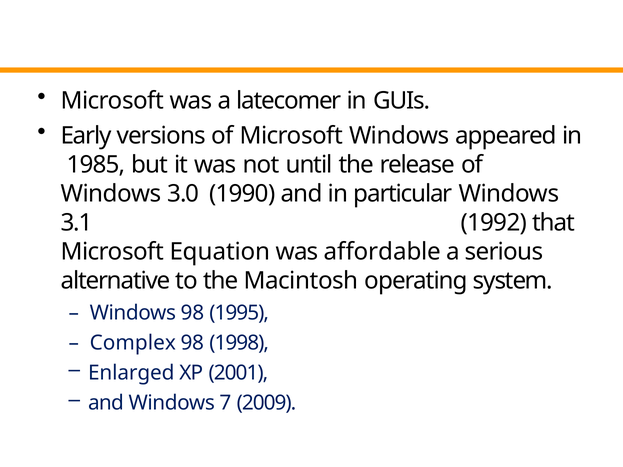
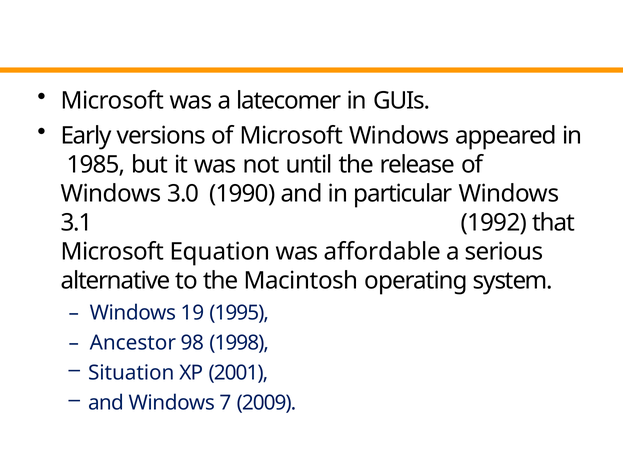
Windows 98: 98 -> 19 (192, 313)
Complex: Complex -> Ancestor (133, 343)
Enlarged: Enlarged -> Situation (131, 373)
